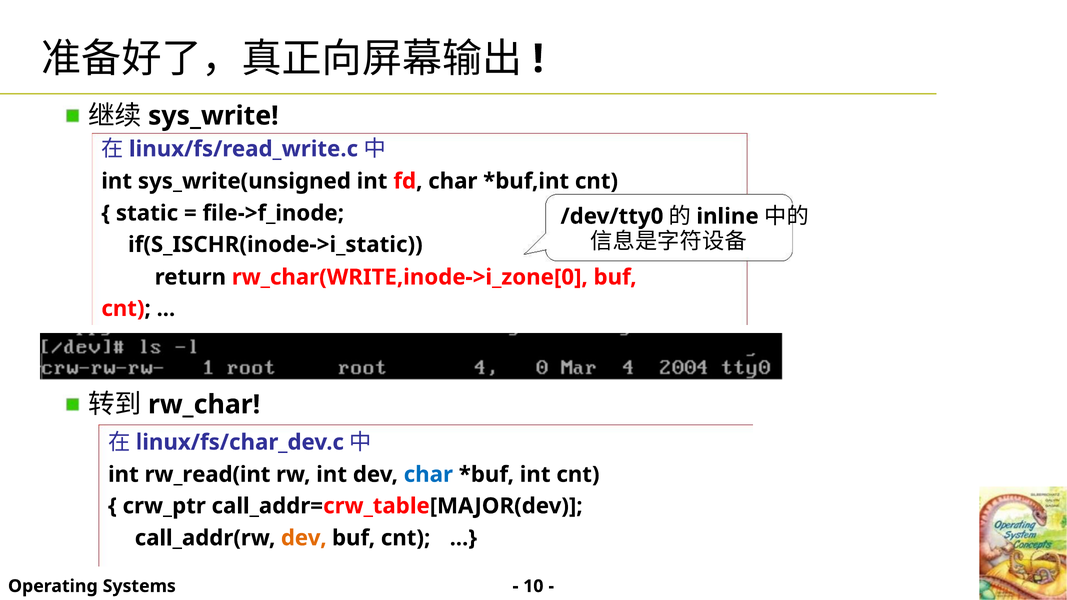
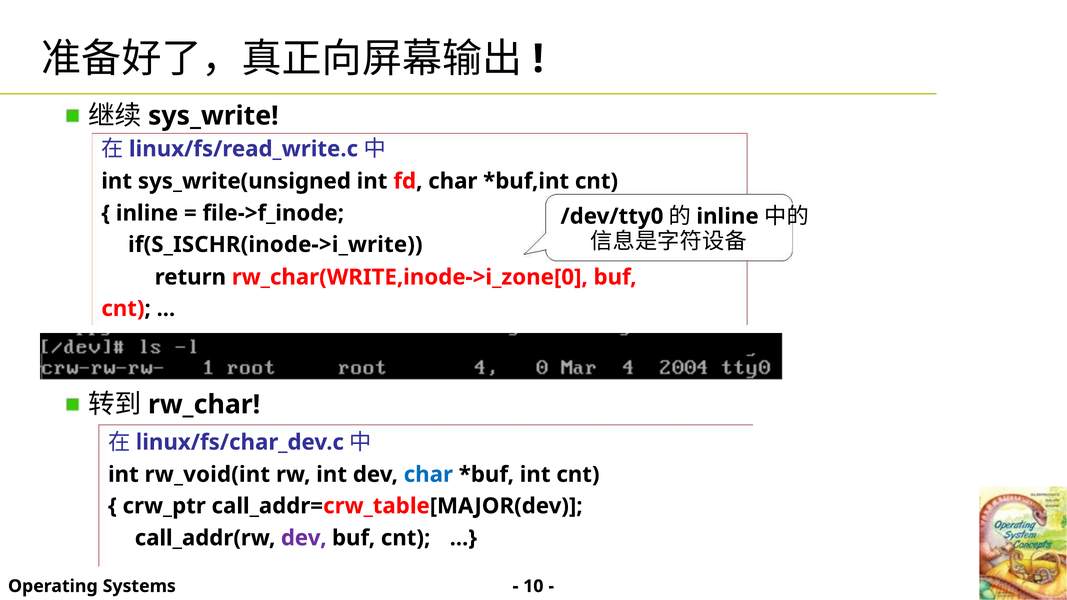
static: static -> inline (147, 213)
if(S_ISCHR(inode->i_static: if(S_ISCHR(inode->i_static -> if(S_ISCHR(inode->i_write (275, 245)
rw_read(int: rw_read(int -> rw_void(int (207, 475)
dev colour: orange -> purple (304, 538)
